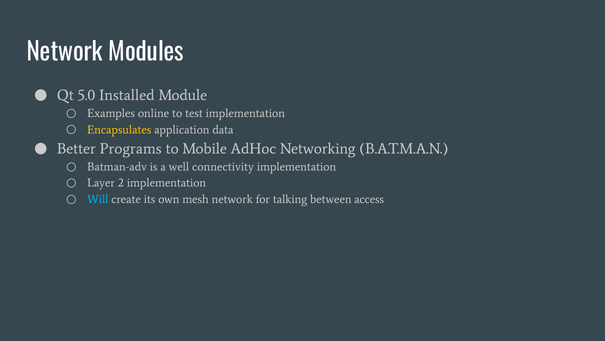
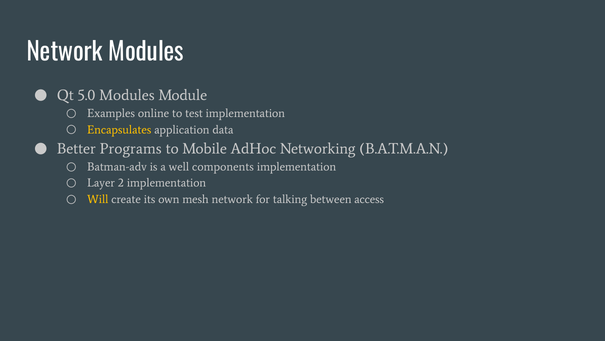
5.0 Installed: Installed -> Modules (127, 95)
connectivity: connectivity -> components (223, 166)
Will colour: light blue -> yellow (98, 199)
